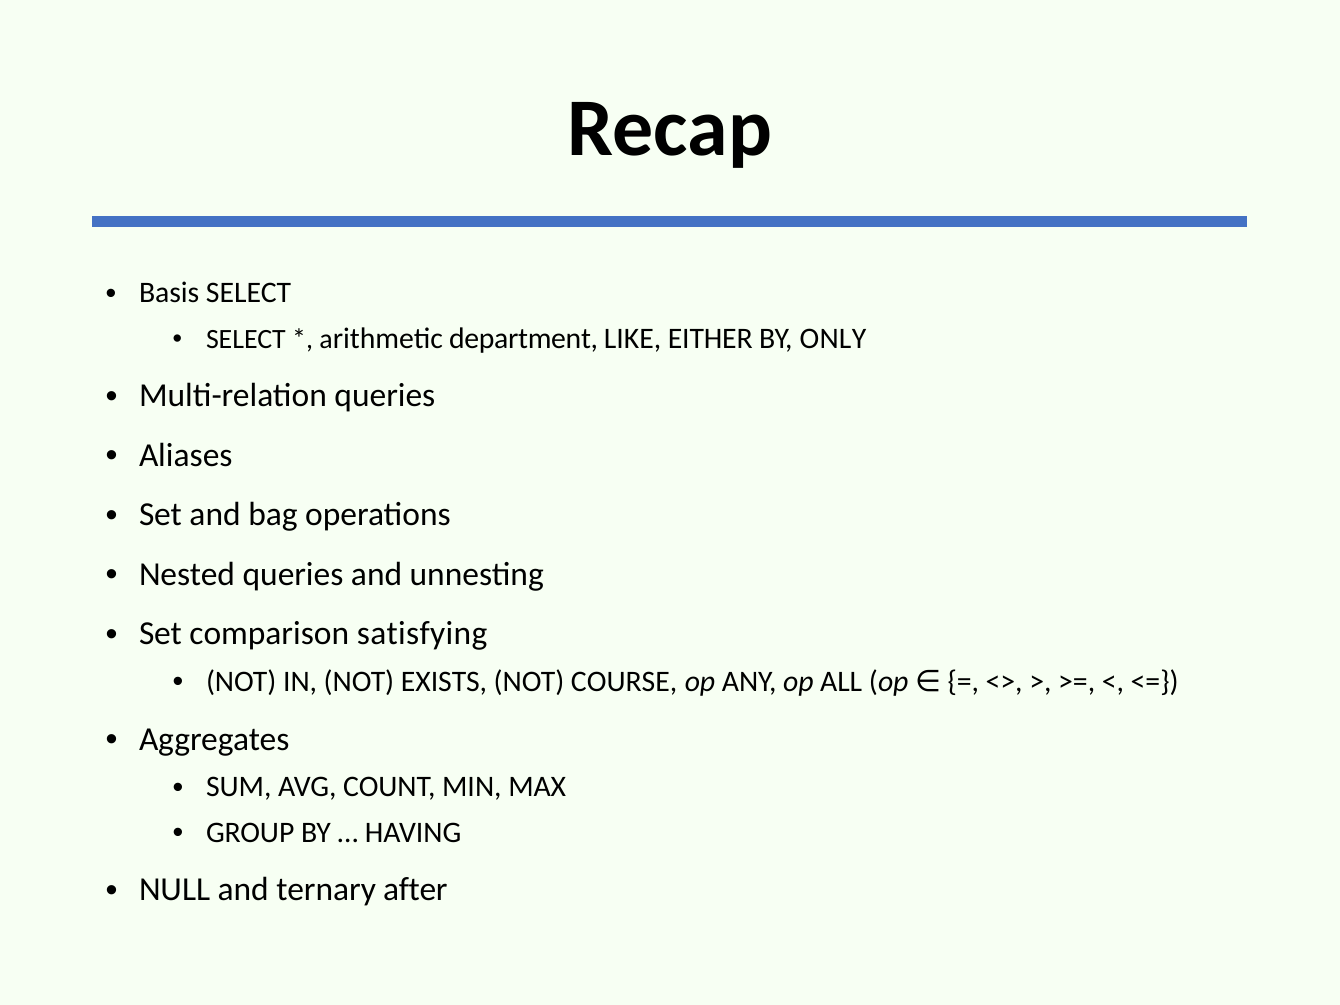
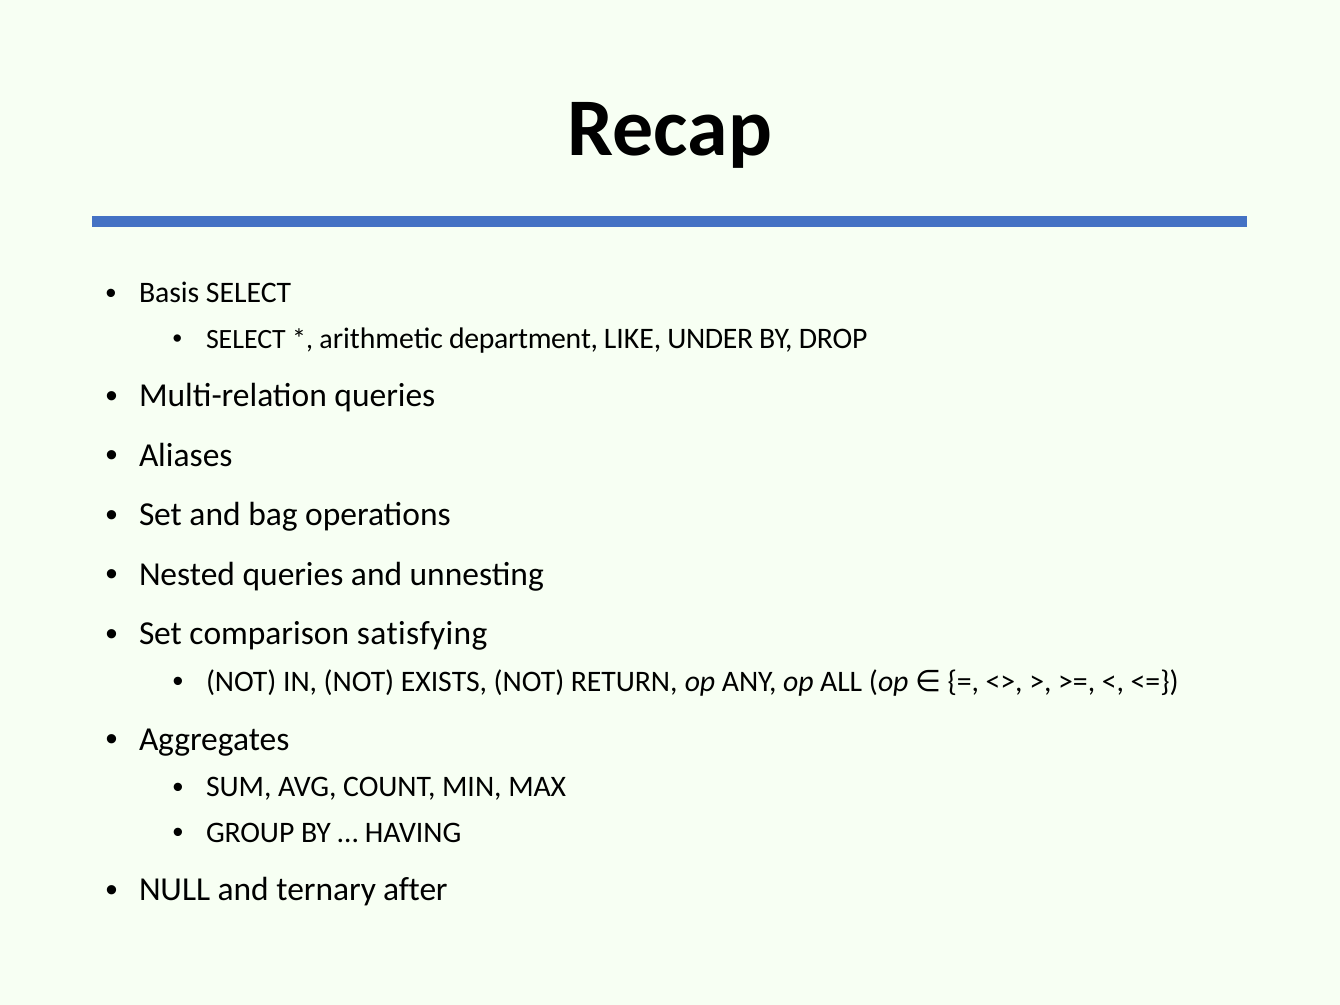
EITHER: EITHER -> UNDER (710, 338)
ONLY: ONLY -> DROP (833, 338)
COURSE: COURSE -> RETURN (624, 682)
